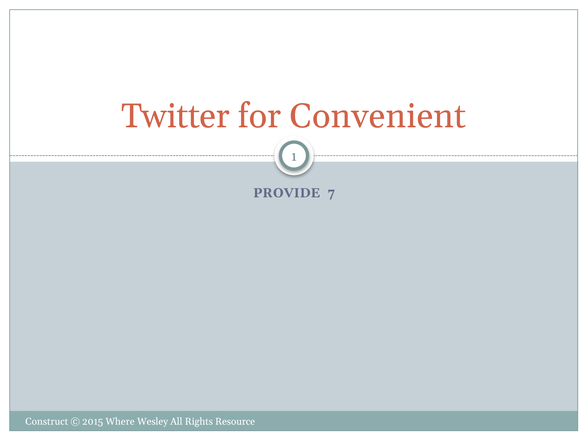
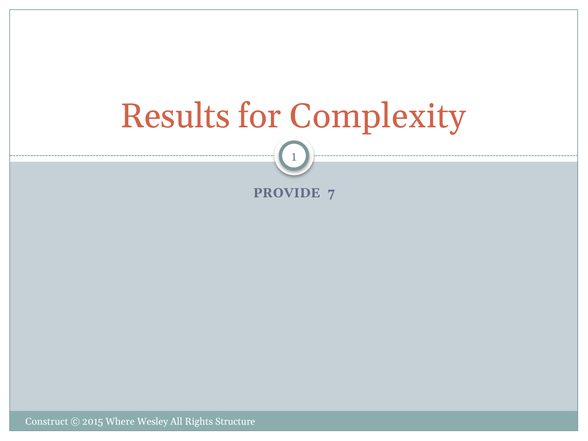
Twitter: Twitter -> Results (175, 116)
Convenient: Convenient -> Complexity (378, 116)
Resource: Resource -> Structure (235, 422)
